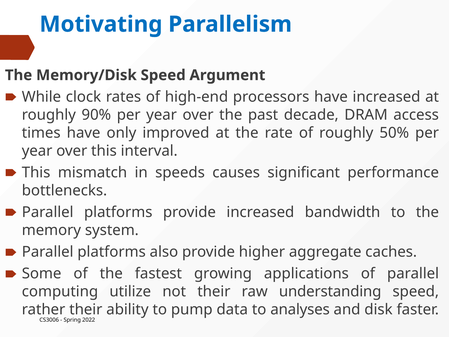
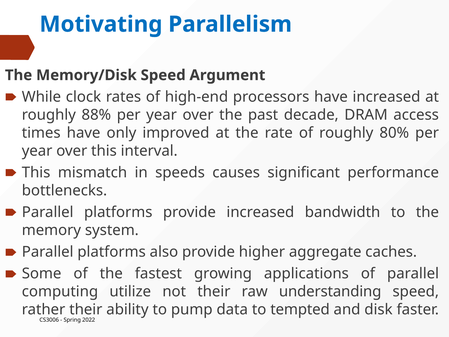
90%: 90% -> 88% (96, 115)
50%: 50% -> 80% (394, 133)
analyses: analyses -> tempted (300, 309)
